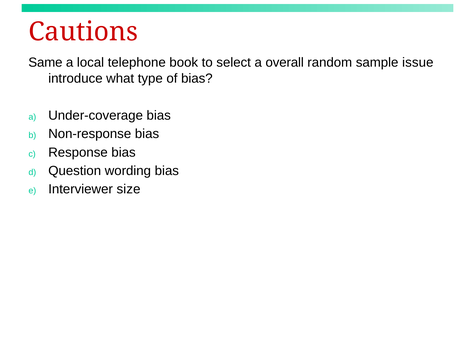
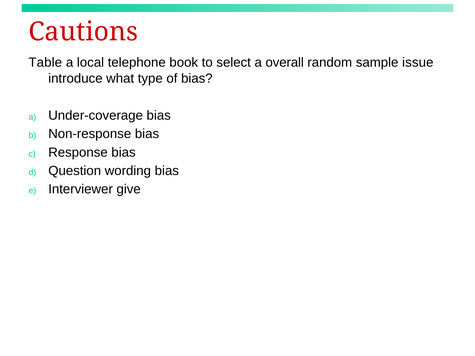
Same: Same -> Table (45, 63)
size: size -> give (129, 189)
